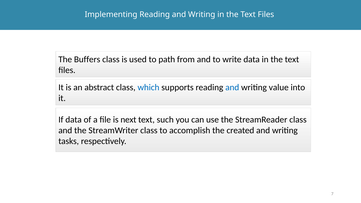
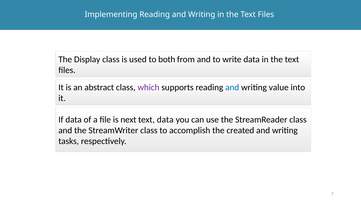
Buffers: Buffers -> Display (87, 59)
path: path -> both (167, 59)
which colour: blue -> purple (148, 87)
text such: such -> data (165, 120)
